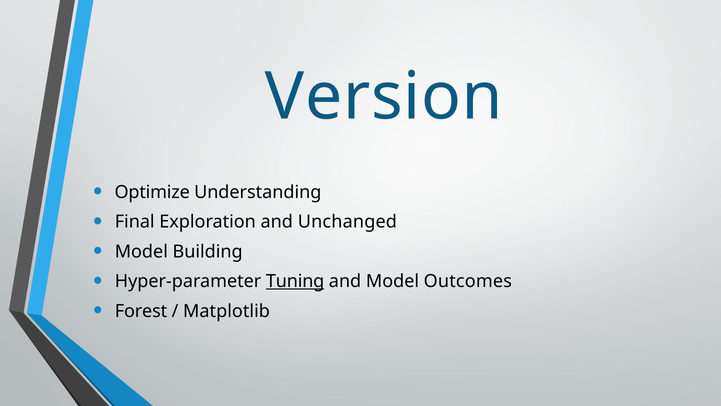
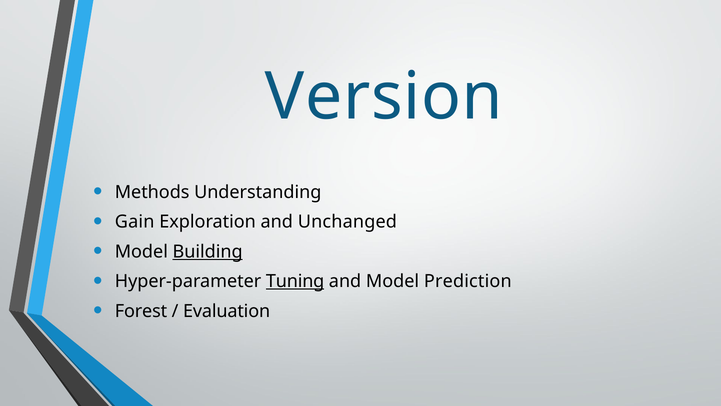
Optimize: Optimize -> Methods (152, 192)
Final: Final -> Gain (135, 222)
Building underline: none -> present (208, 251)
Outcomes: Outcomes -> Prediction (468, 281)
Matplotlib: Matplotlib -> Evaluation (227, 311)
